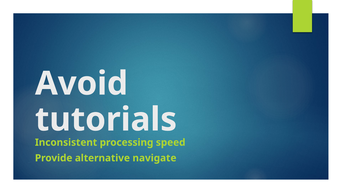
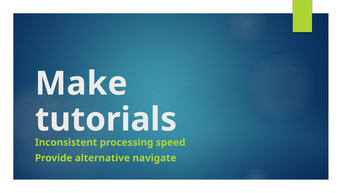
Avoid: Avoid -> Make (81, 83)
